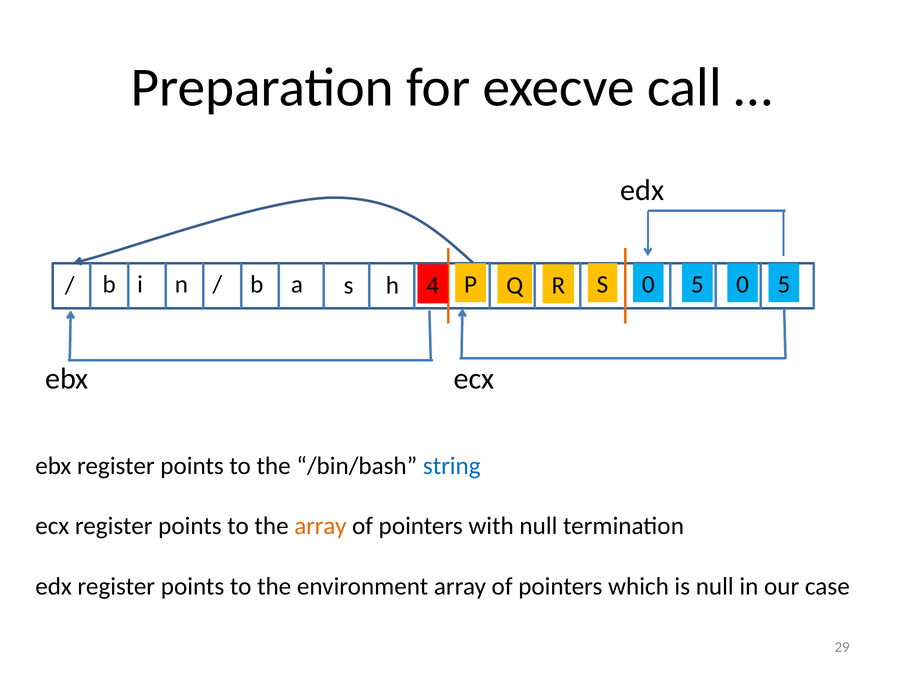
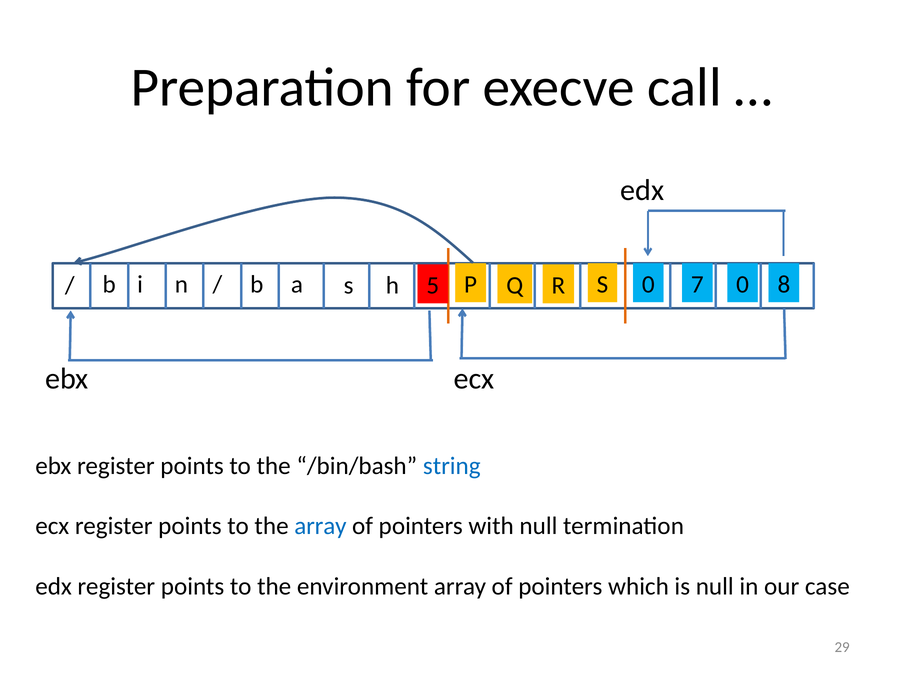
4: 4 -> 5 (433, 286)
S 0 5: 5 -> 7 (697, 285)
5: 5 -> 8 (784, 285)
array colour: orange -> blue (320, 526)
